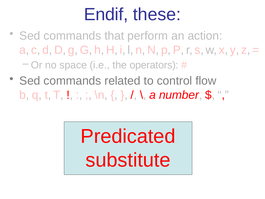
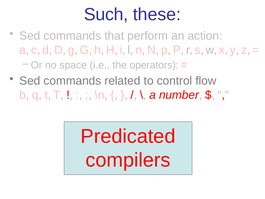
Endif: Endif -> Such (106, 14)
substitute: substitute -> compilers (128, 160)
